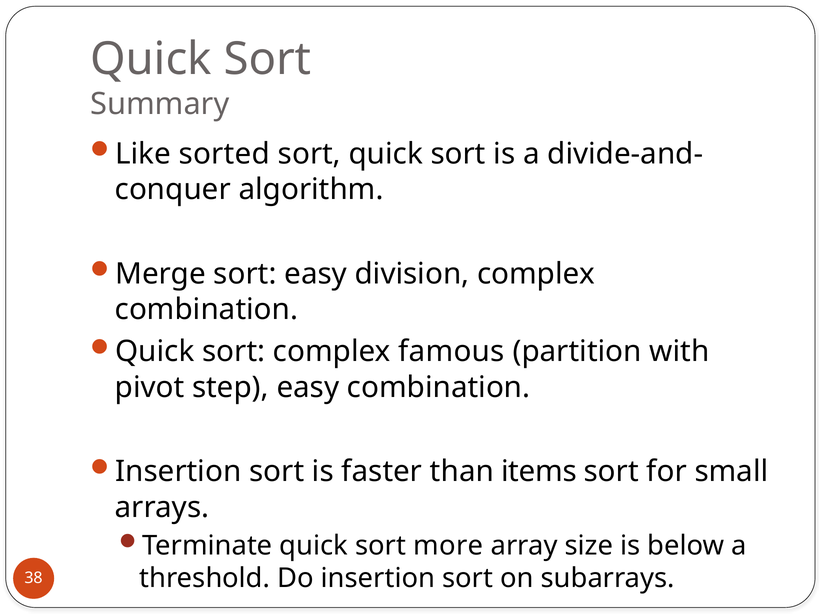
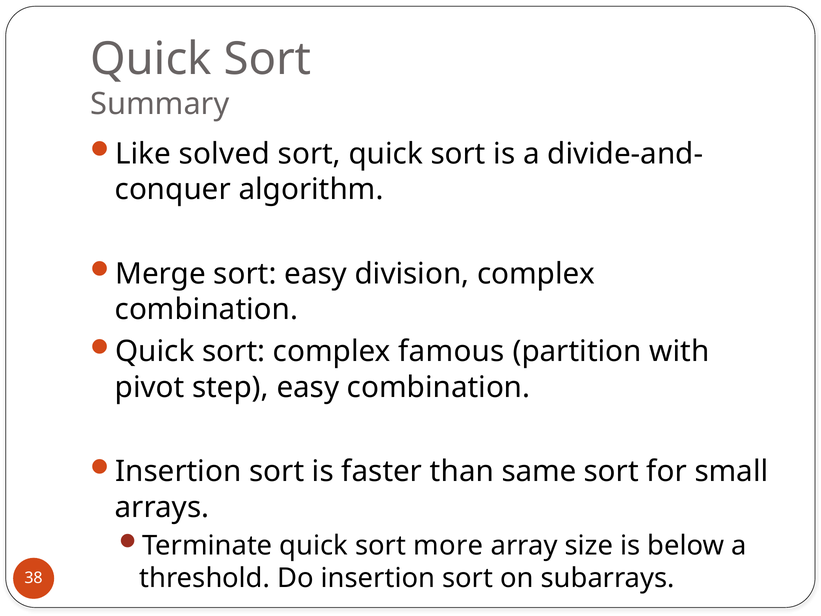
sorted: sorted -> solved (224, 154)
items: items -> same (539, 471)
